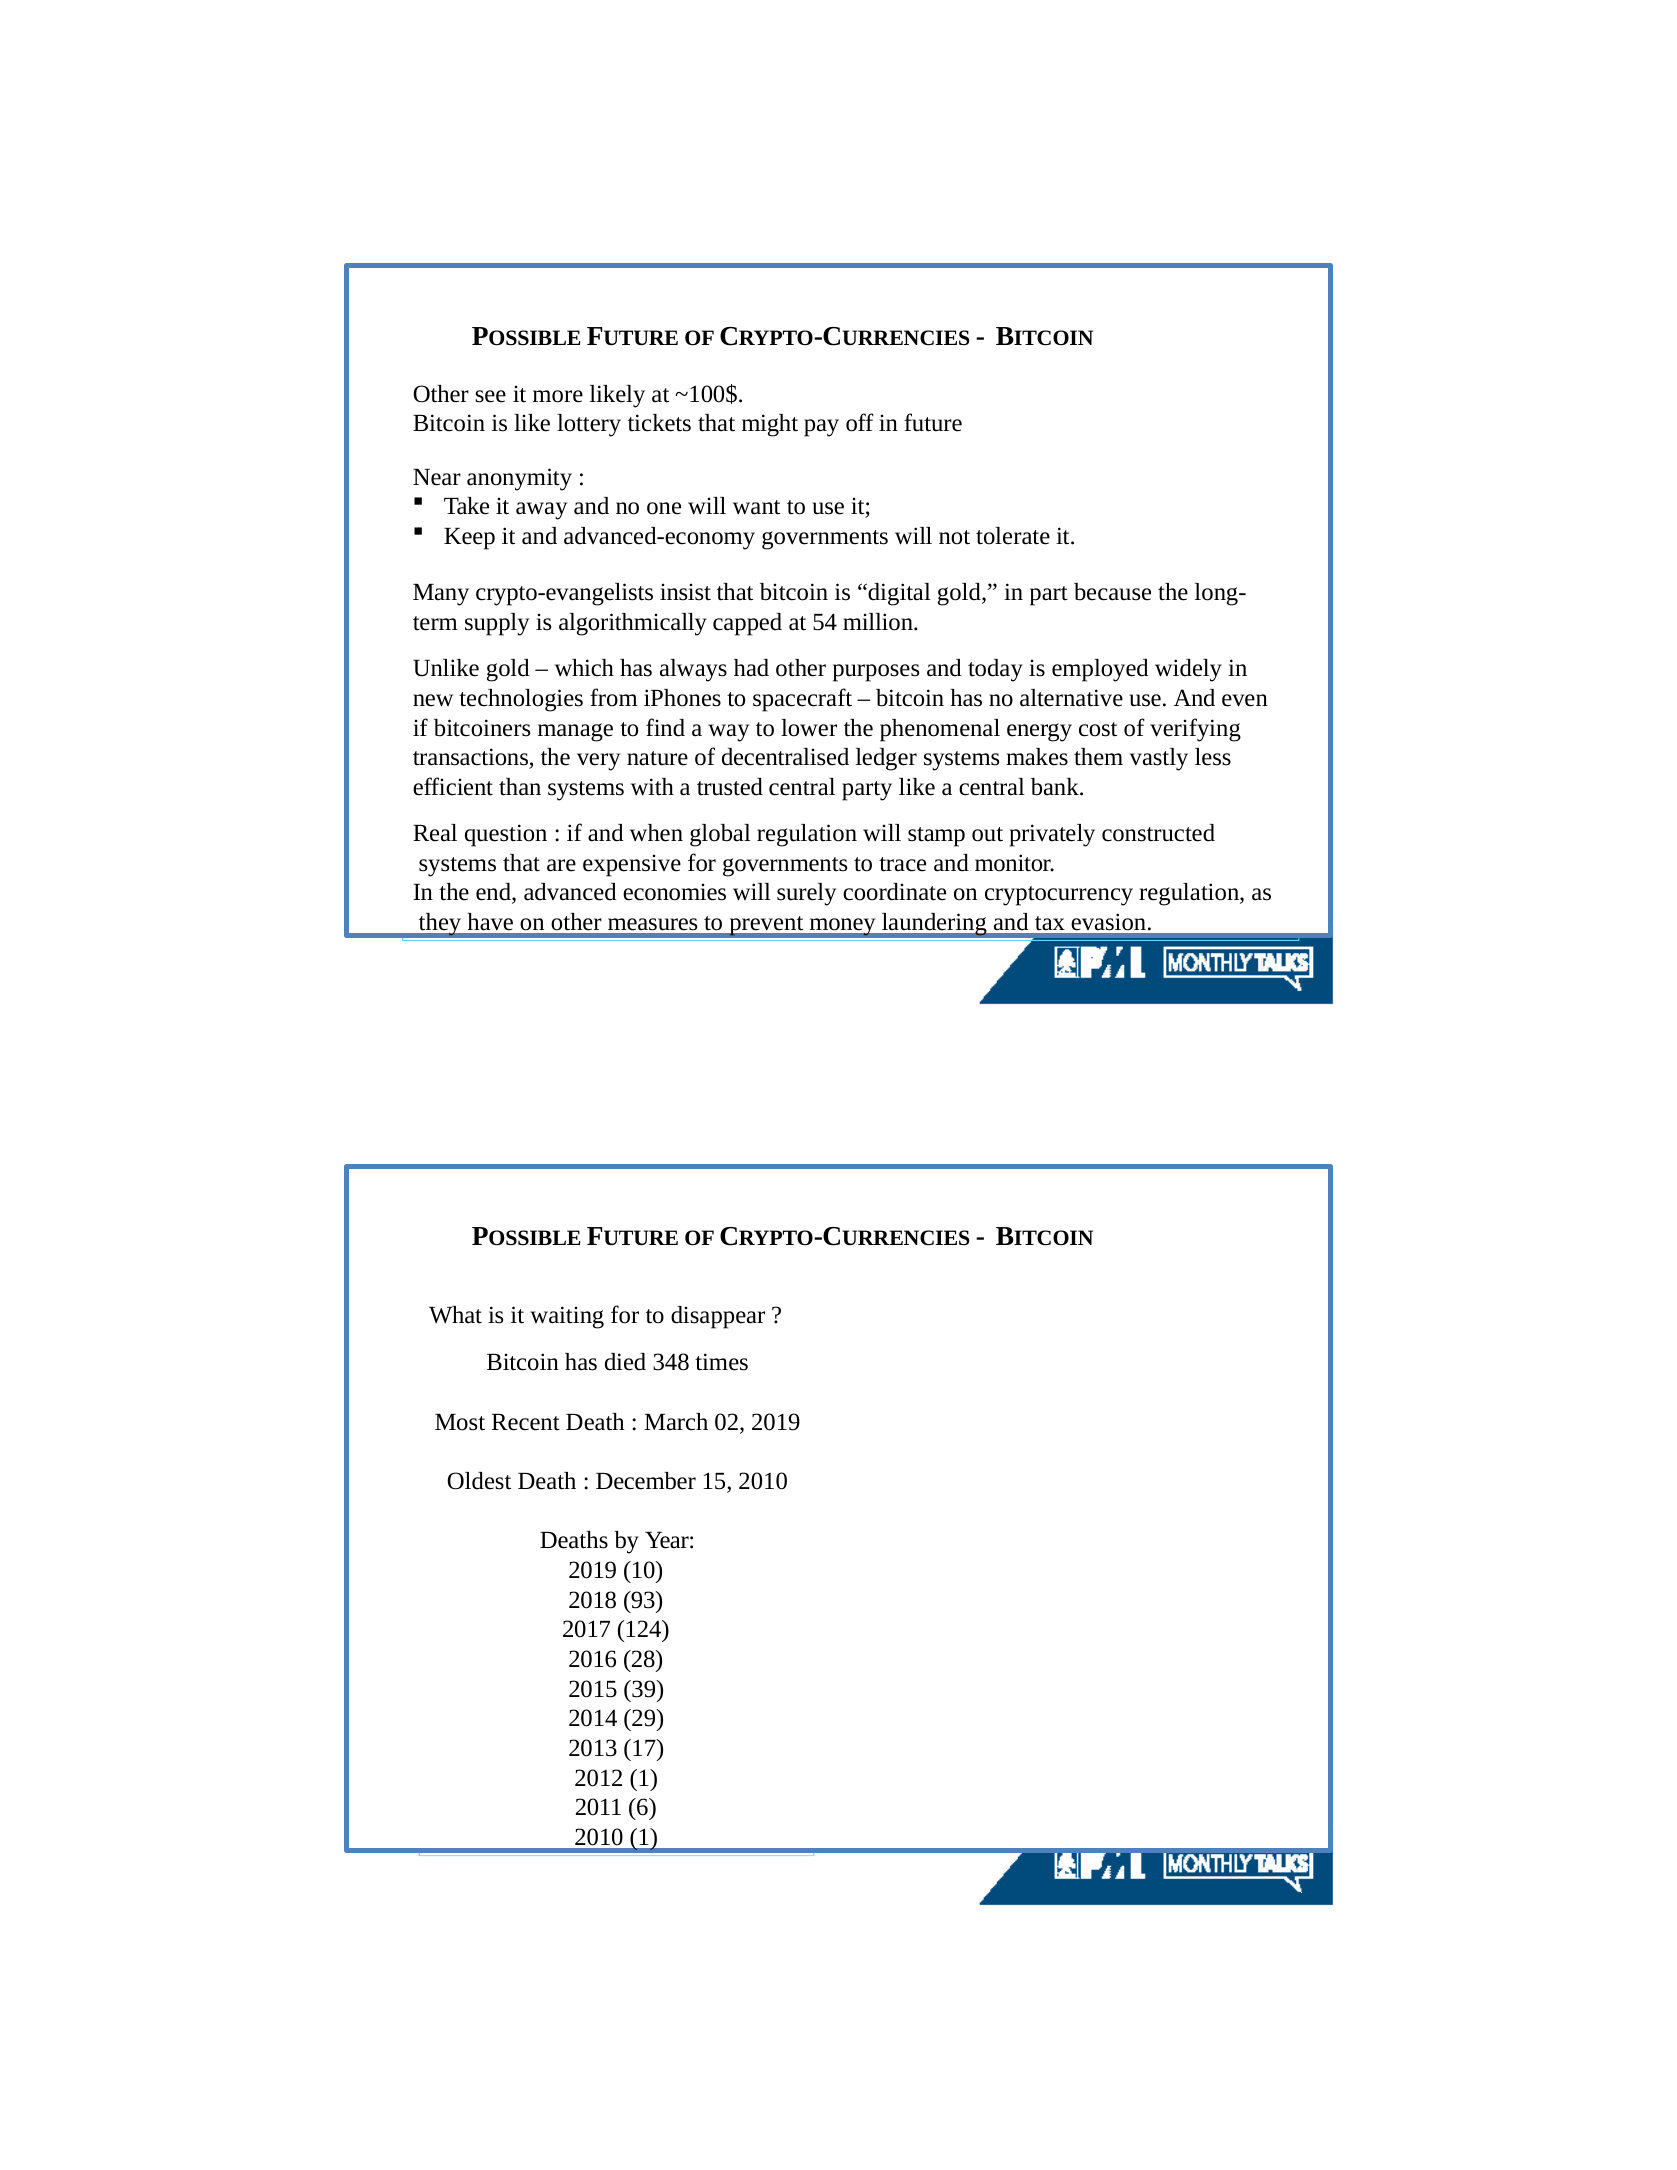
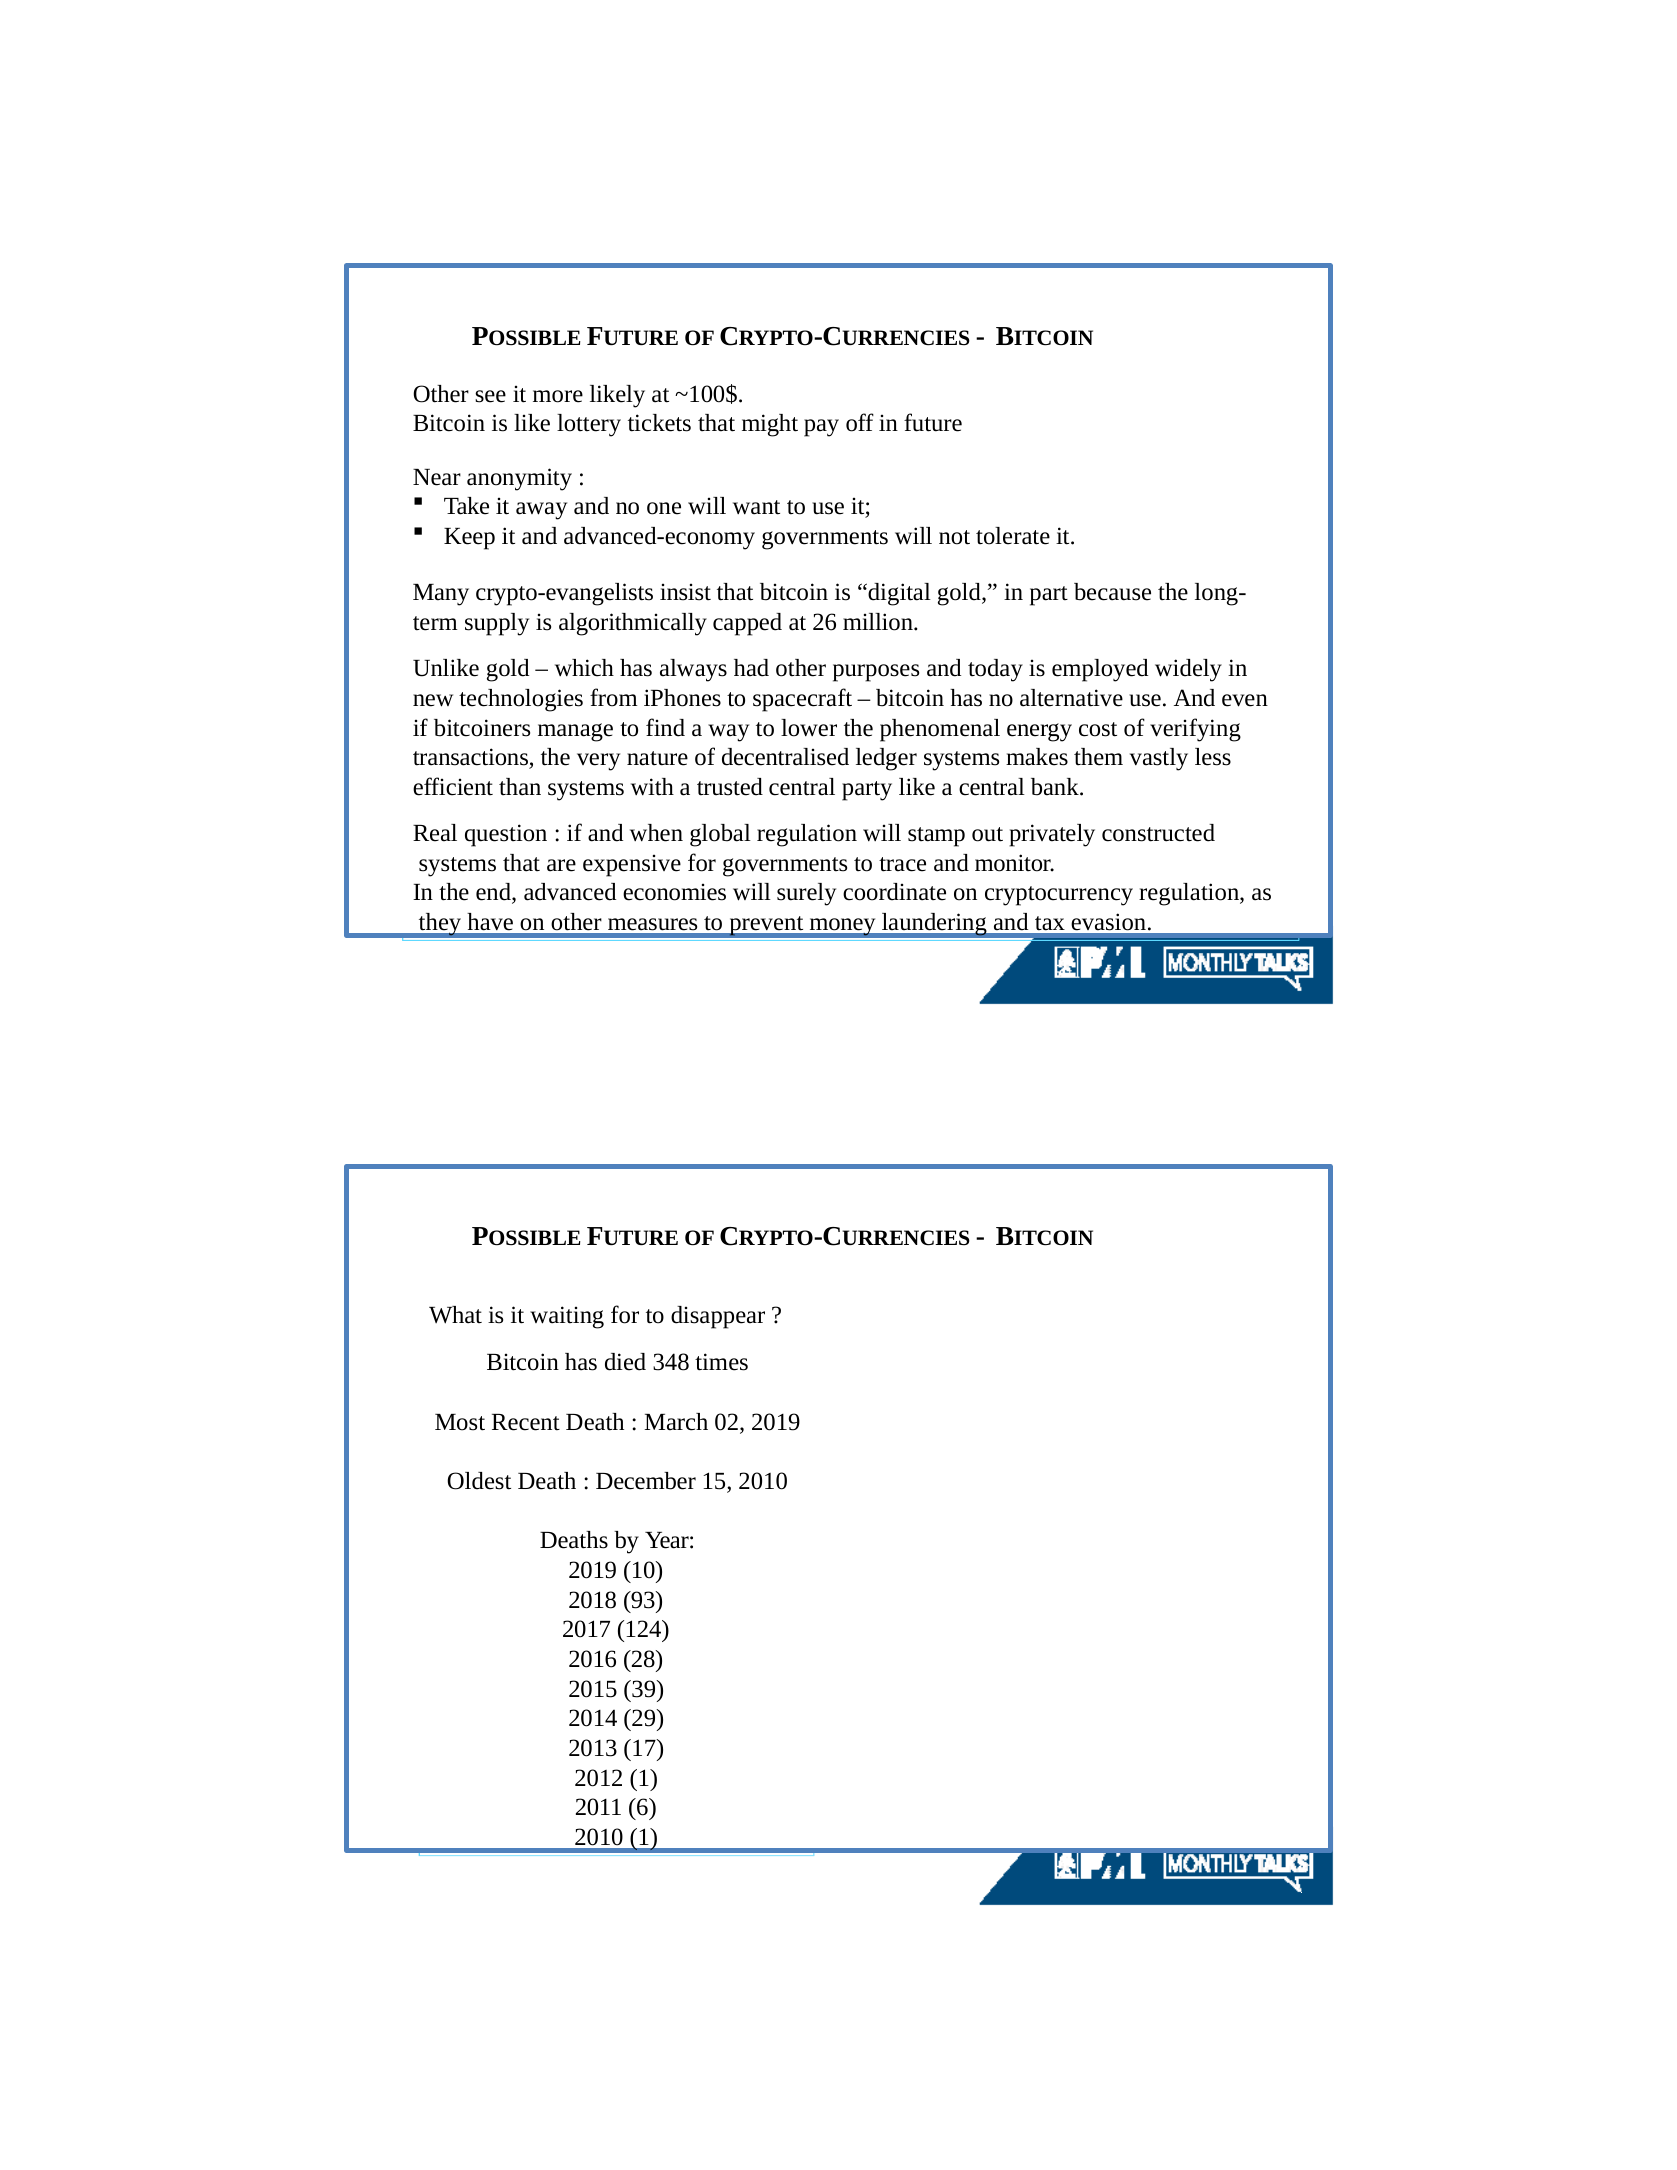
54: 54 -> 26 (825, 623)
